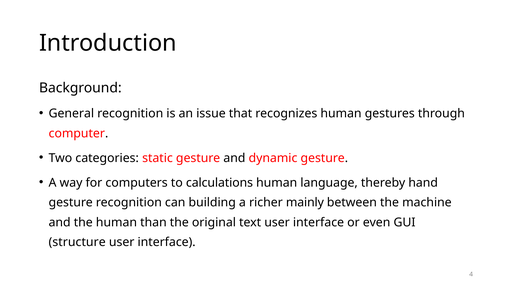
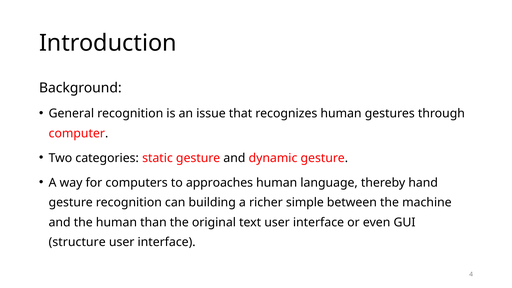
calculations: calculations -> approaches (219, 183)
mainly: mainly -> simple (305, 202)
